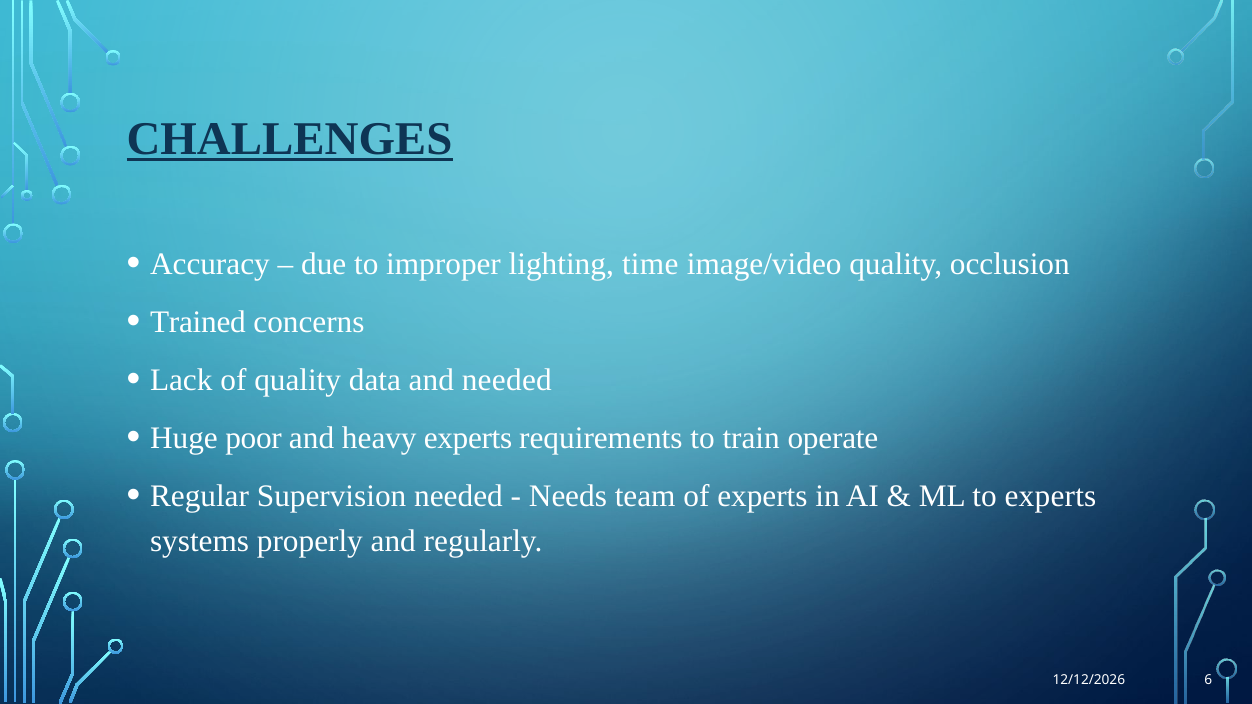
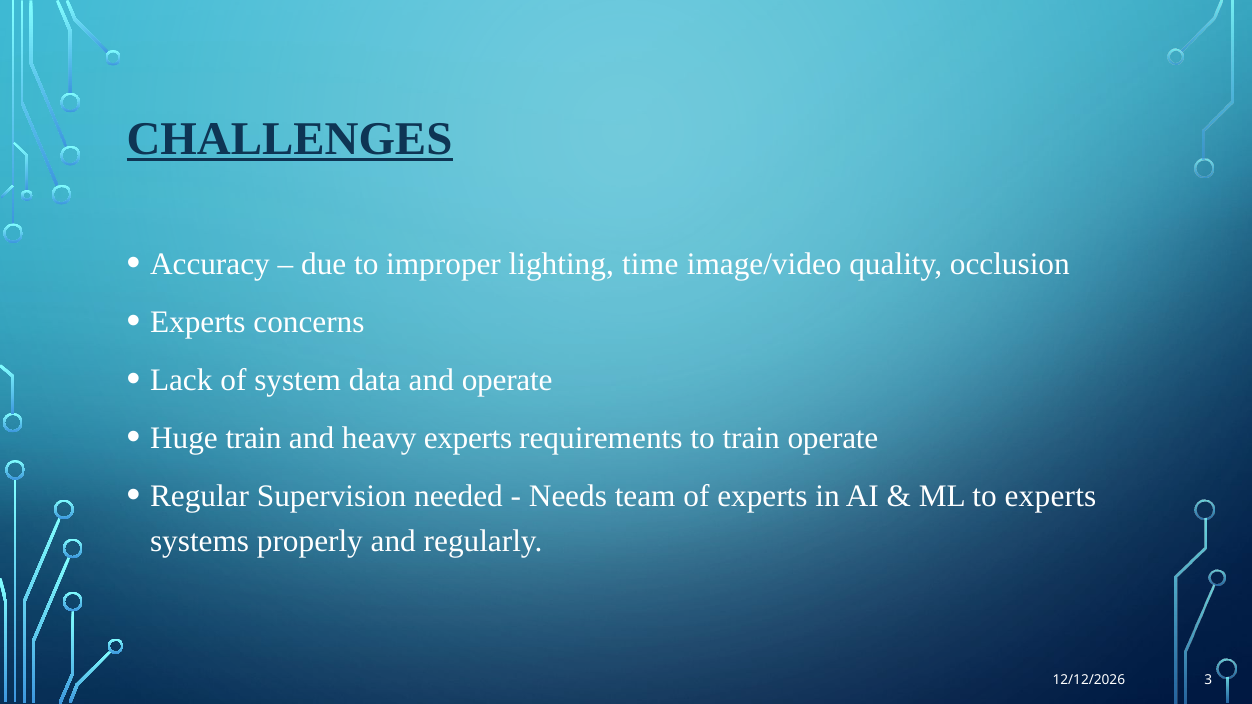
Trained: Trained -> Experts (198, 322)
of quality: quality -> system (298, 380)
and needed: needed -> operate (507, 380)
Huge poor: poor -> train (254, 439)
6: 6 -> 3 (1208, 680)
